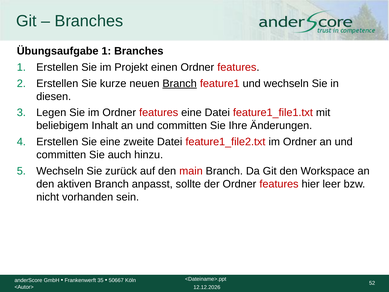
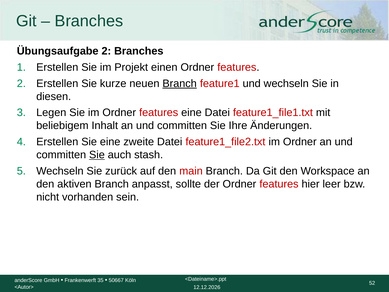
Übungsaufgabe 1: 1 -> 2 (106, 51)
Sie underline: none -> present (97, 155)
hinzu: hinzu -> stash (149, 155)
